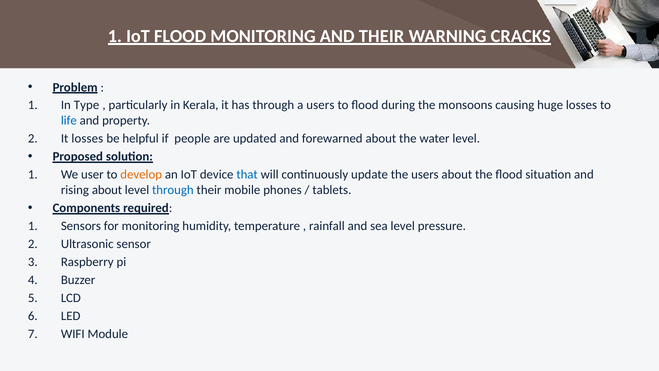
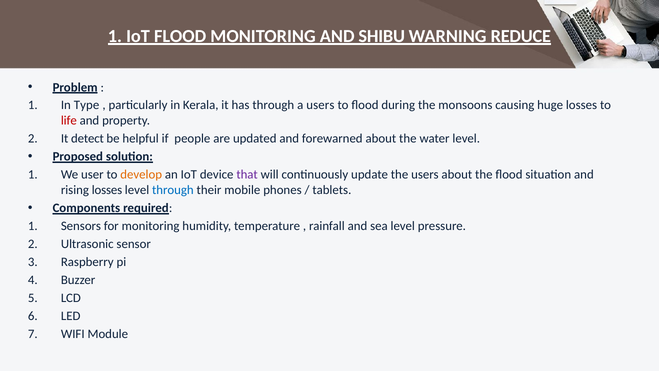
AND THEIR: THEIR -> SHIBU (382, 36)
CRACKS: CRACKS -> REDUCE (521, 36)
life colour: blue -> red (69, 121)
It losses: losses -> detect (87, 139)
that colour: blue -> purple (247, 175)
rising about: about -> losses (107, 190)
